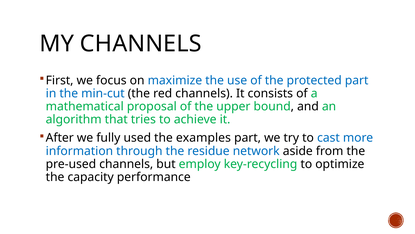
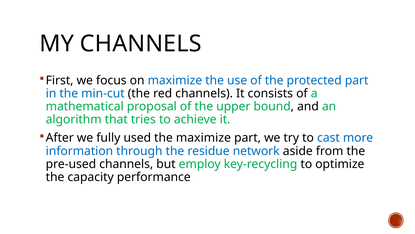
the examples: examples -> maximize (203, 138)
